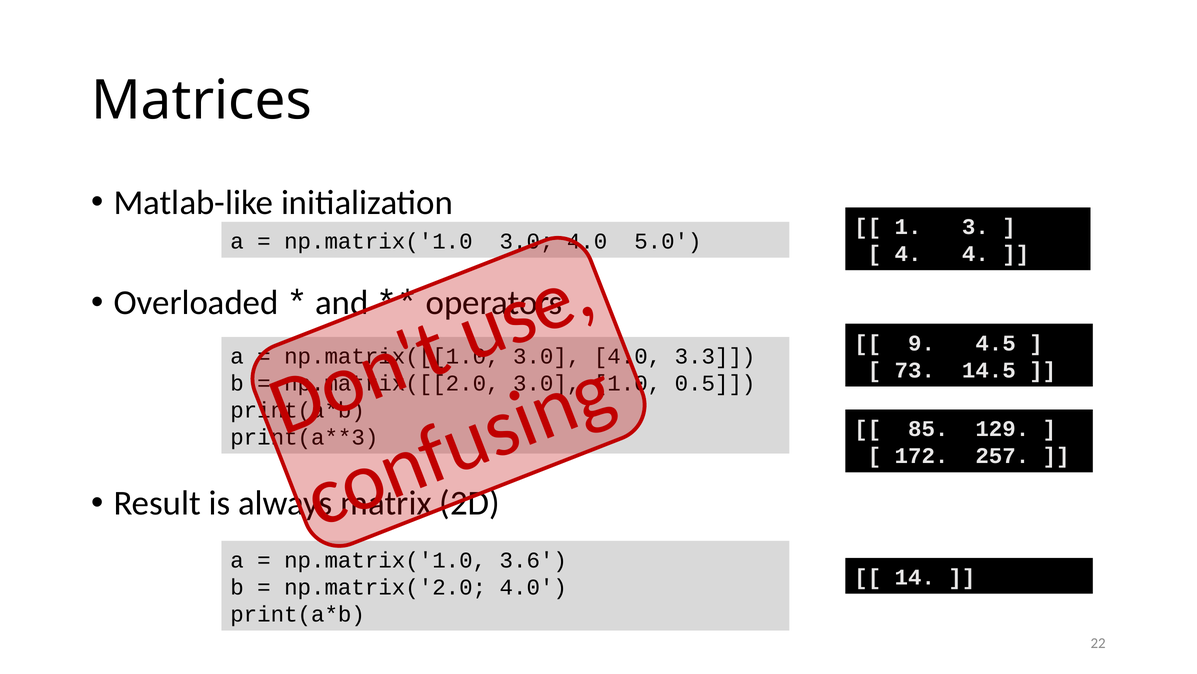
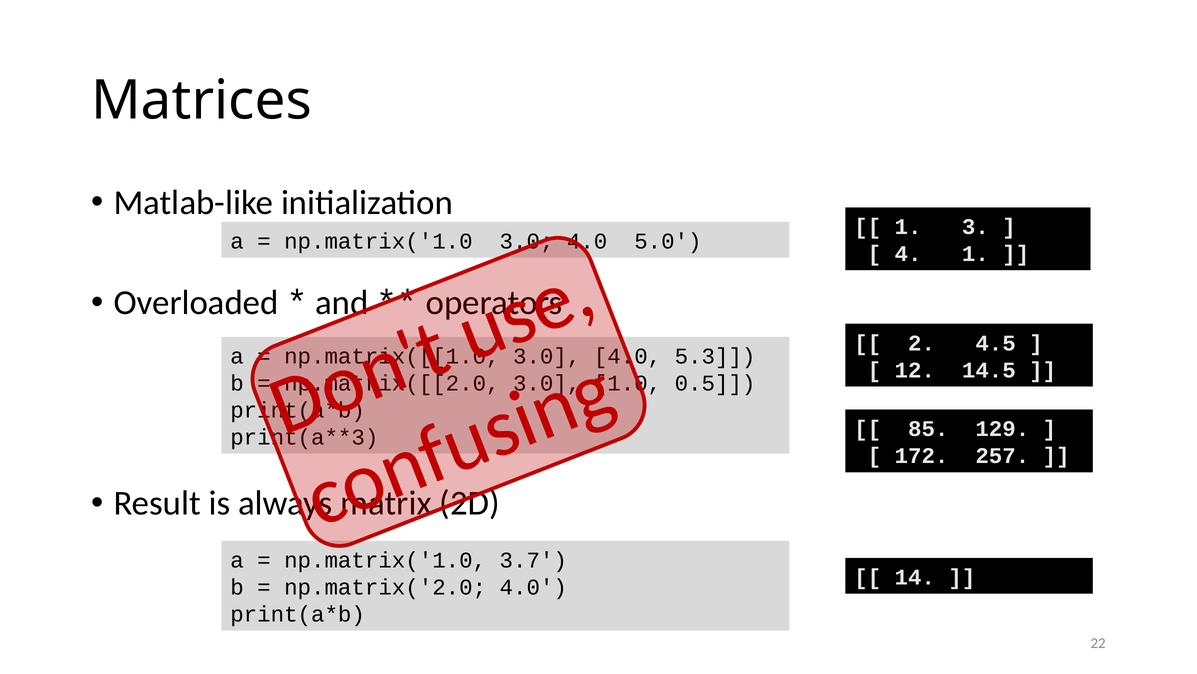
4 4: 4 -> 1 (975, 254)
9: 9 -> 2 (922, 343)
3.3: 3.3 -> 5.3 (715, 356)
73: 73 -> 12 (915, 370)
3.6: 3.6 -> 3.7 (533, 560)
